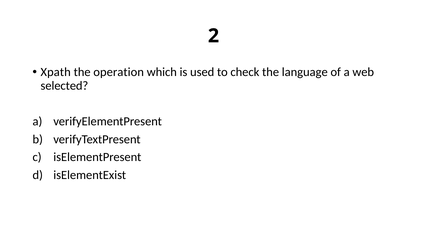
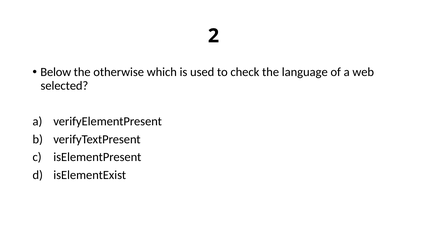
Xpath: Xpath -> Below (56, 72)
operation: operation -> otherwise (119, 72)
